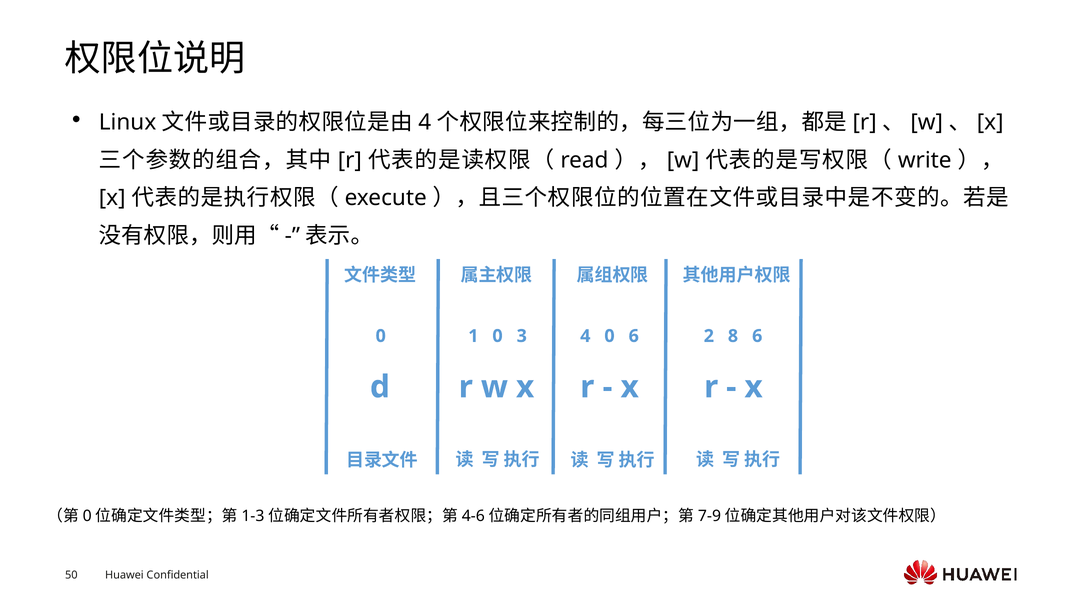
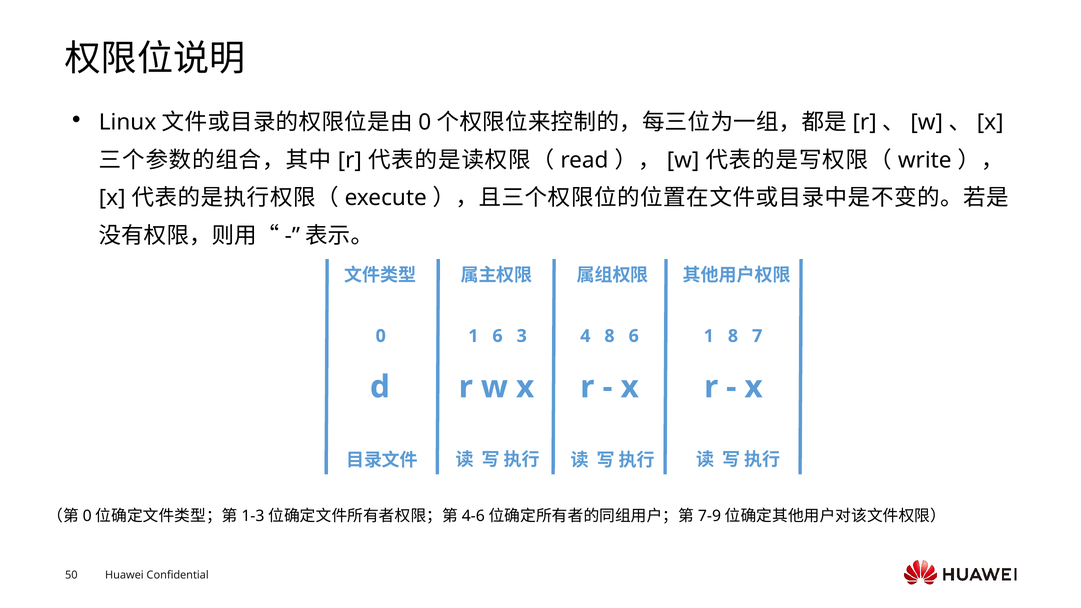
4: 4 -> 0 (425, 122)
1 0: 0 -> 6 (498, 336)
4 0: 0 -> 8 (609, 336)
6 2: 2 -> 1 (709, 336)
8 6: 6 -> 7 (757, 336)
